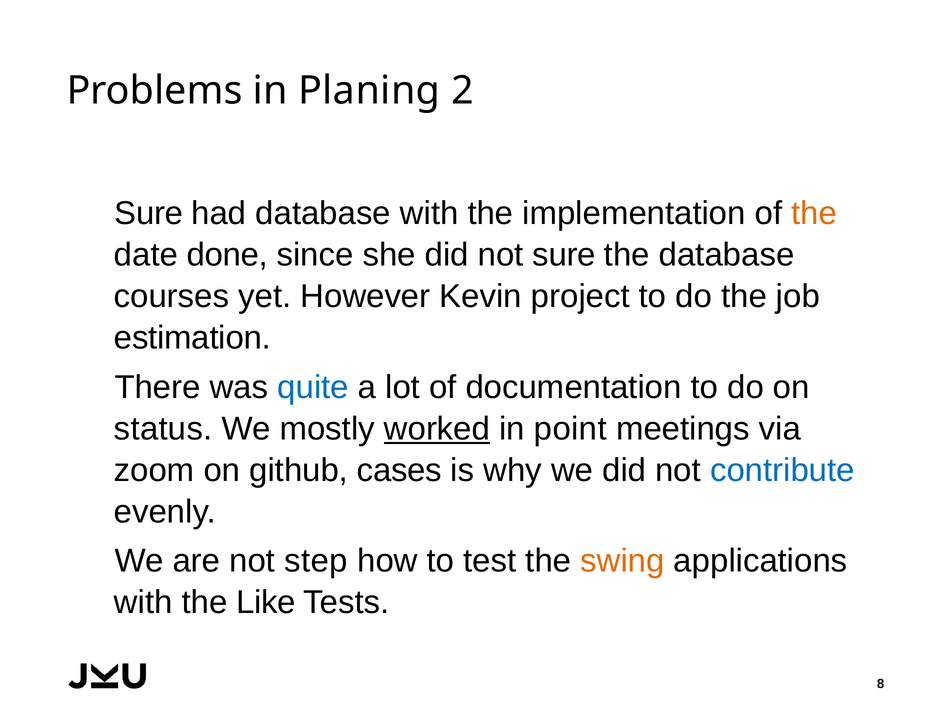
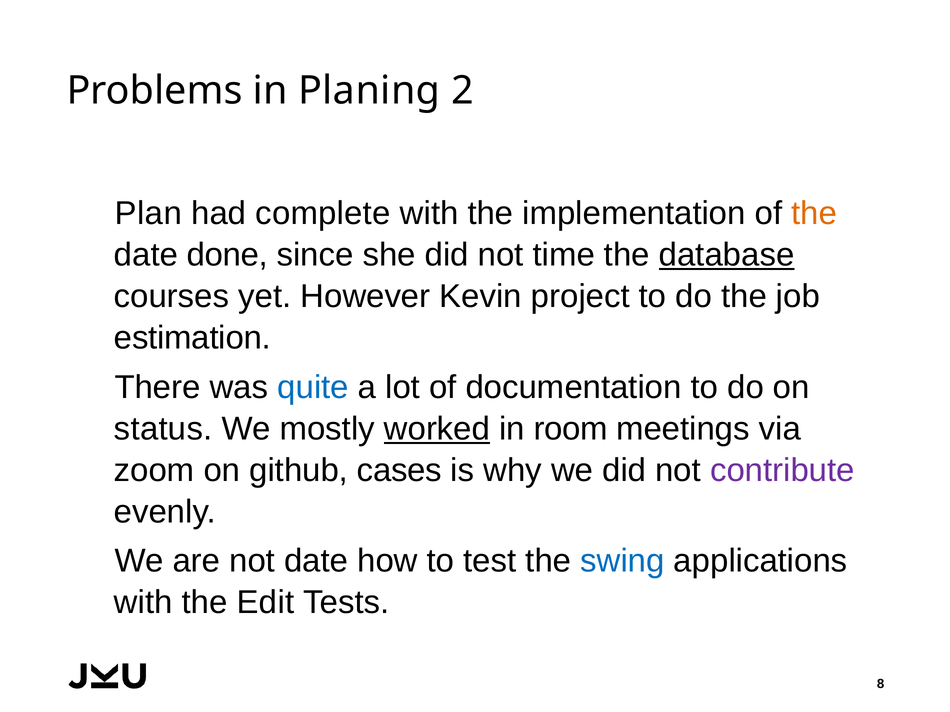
Sure: Sure -> Plan (148, 213)
had database: database -> complete (323, 213)
not sure: sure -> time (564, 255)
database underline: none -> present (727, 255)
point: point -> room (571, 429)
contribute colour: blue -> purple (782, 470)
not step: step -> date (316, 561)
swing colour: orange -> blue (622, 561)
Like: Like -> Edit (265, 603)
